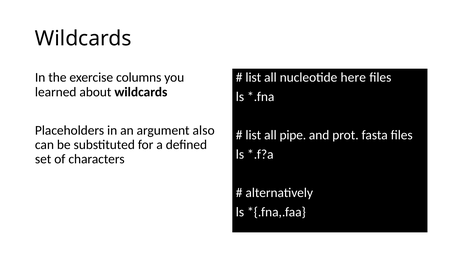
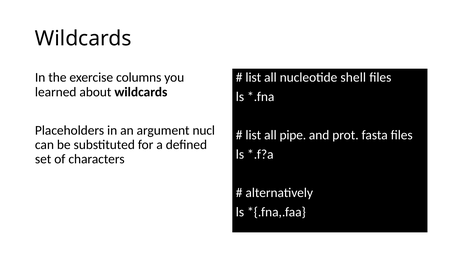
here: here -> shell (353, 78)
also: also -> nucl (204, 130)
